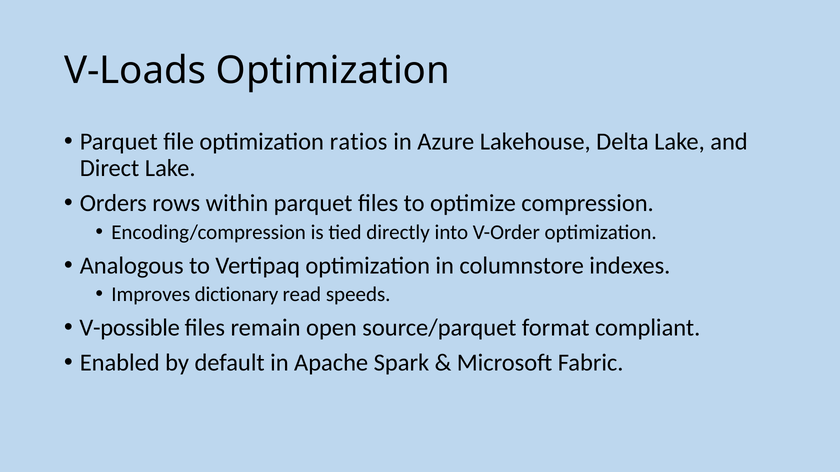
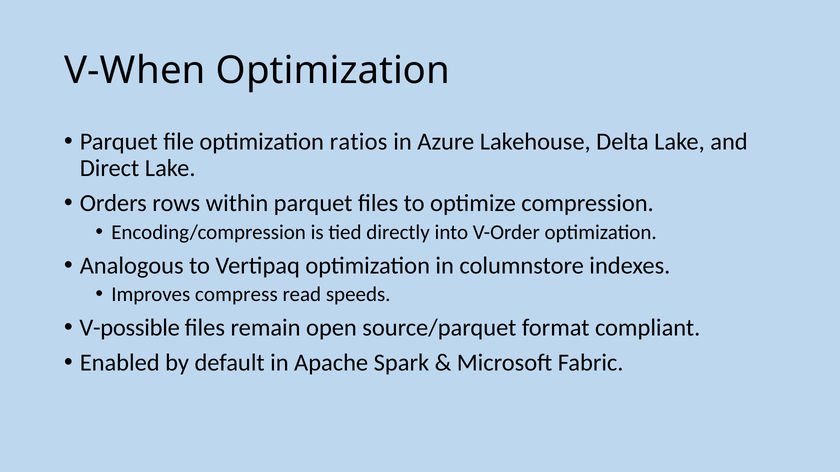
V-Loads: V-Loads -> V-When (135, 71)
dictionary: dictionary -> compress (236, 295)
